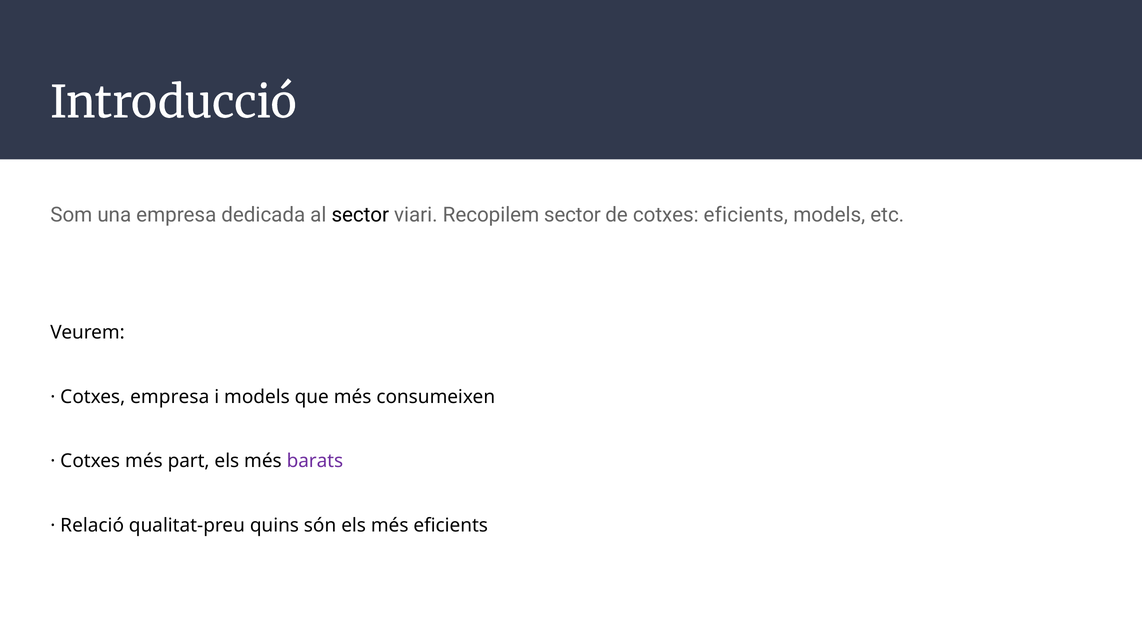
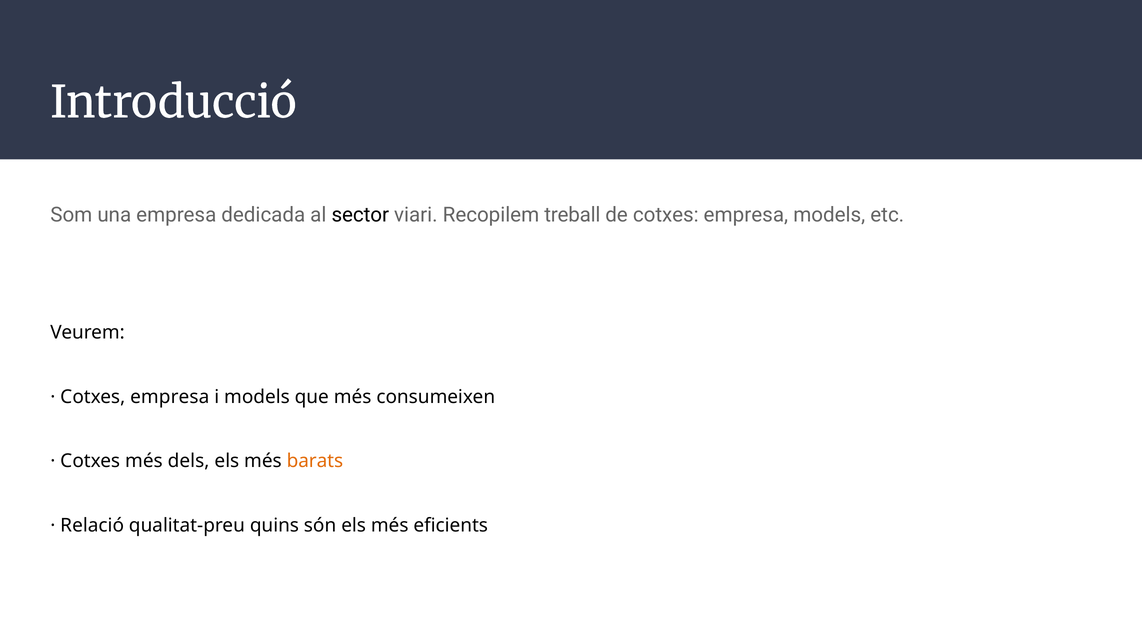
Recopilem sector: sector -> treball (572, 215)
de cotxes eficients: eficients -> empresa (746, 215)
part: part -> dels (189, 461)
barats colour: purple -> orange (315, 461)
